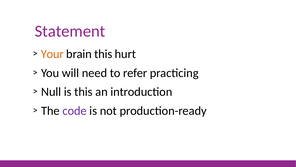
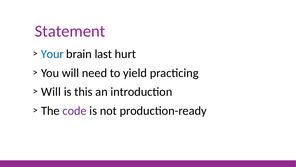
Your colour: orange -> blue (52, 54)
brain this: this -> last (103, 54)
refer: refer -> yield (135, 73)
Null: Null -> Will (51, 92)
